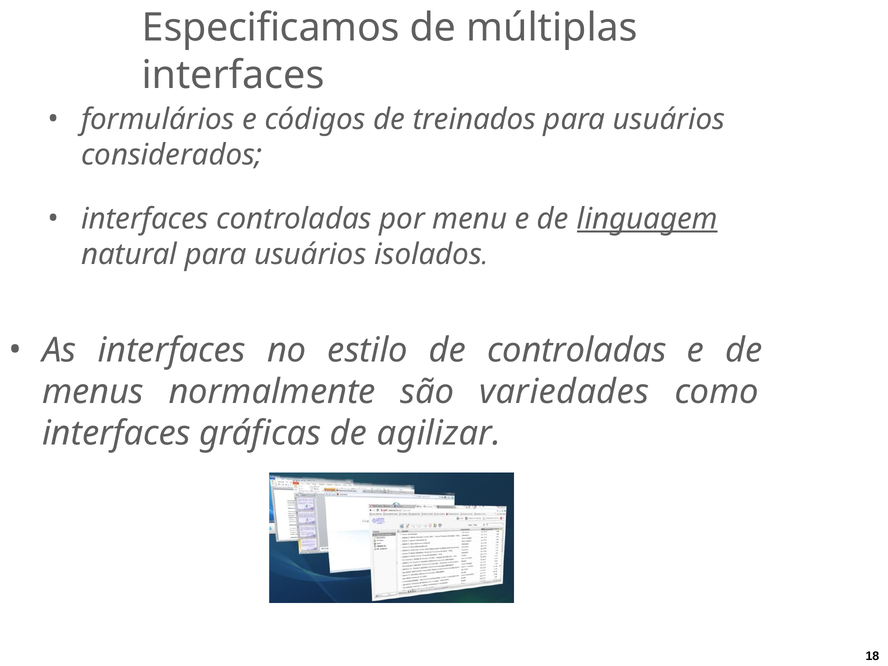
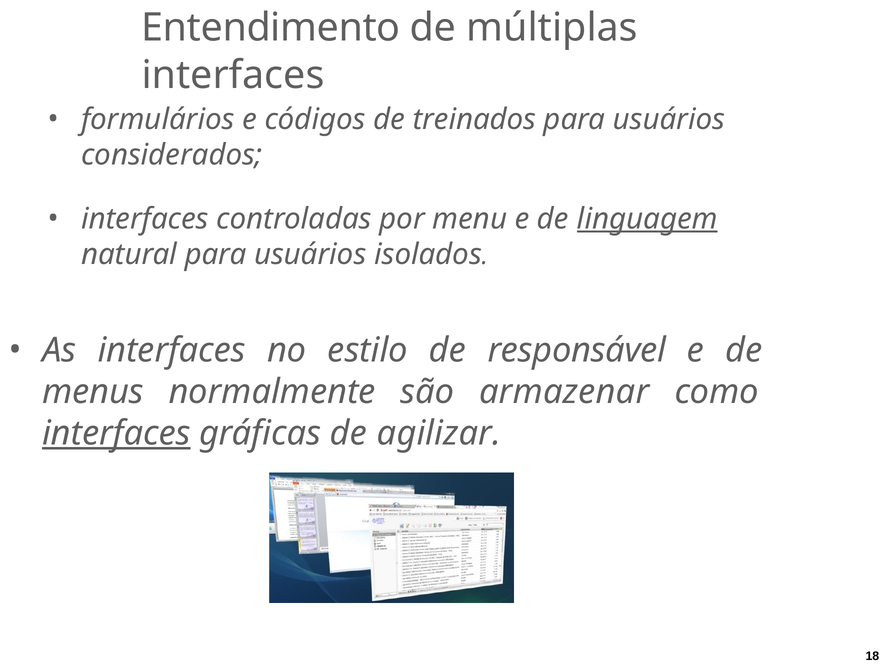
Especificamos: Especificamos -> Entendimento (271, 28)
de controladas: controladas -> responsável (577, 350)
variedades: variedades -> armazenar (564, 392)
interfaces underline: none -> present (116, 433)
